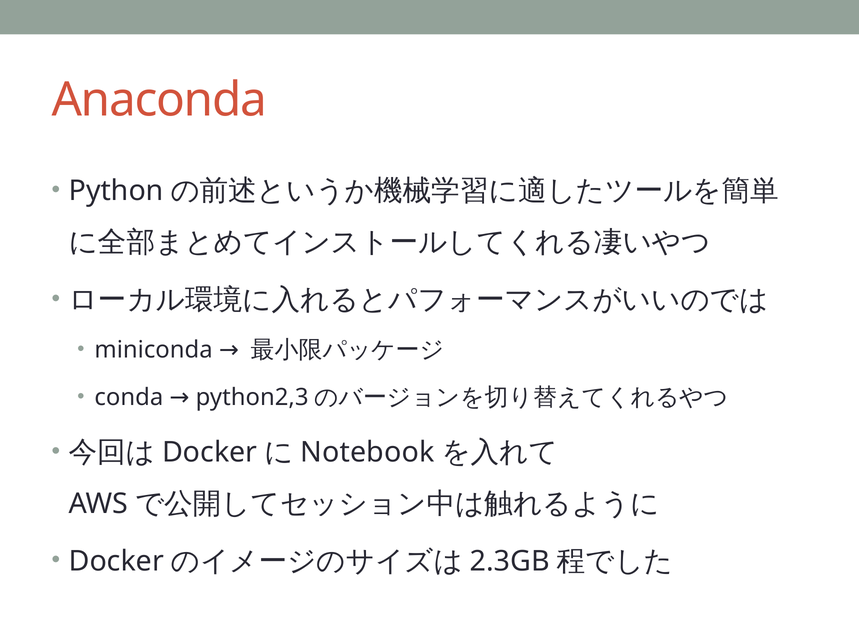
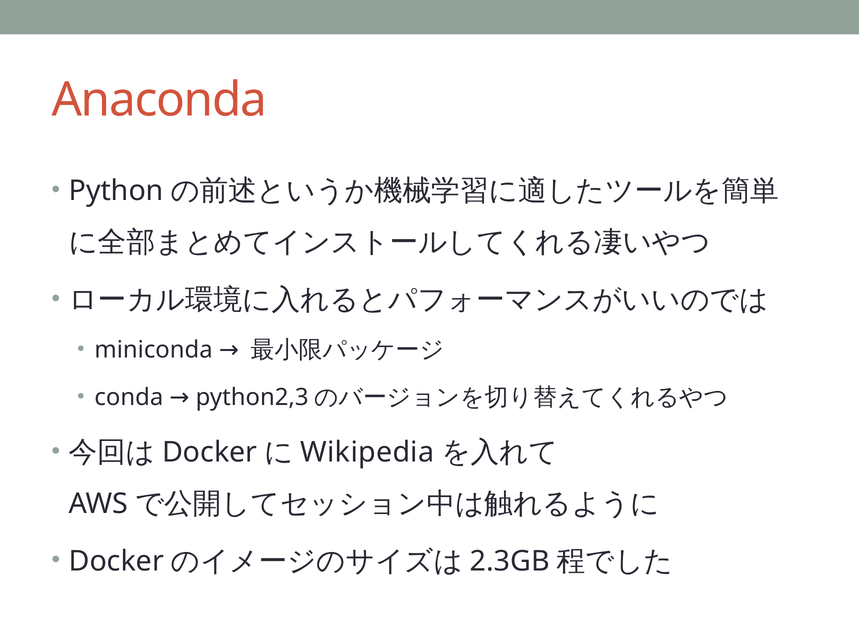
Notebook: Notebook -> Wikipedia (367, 452)
